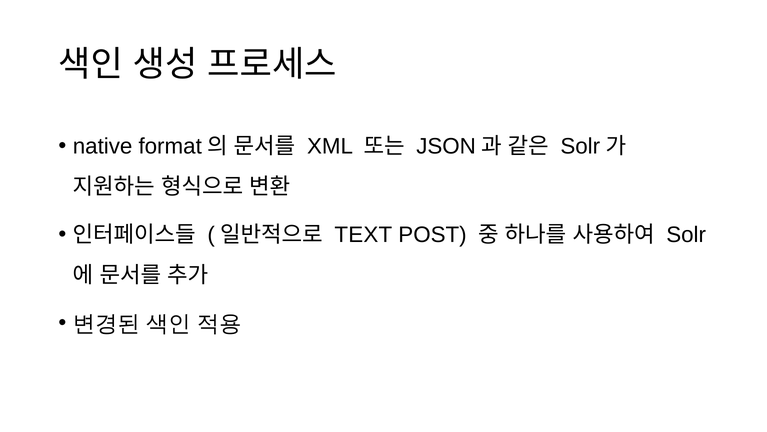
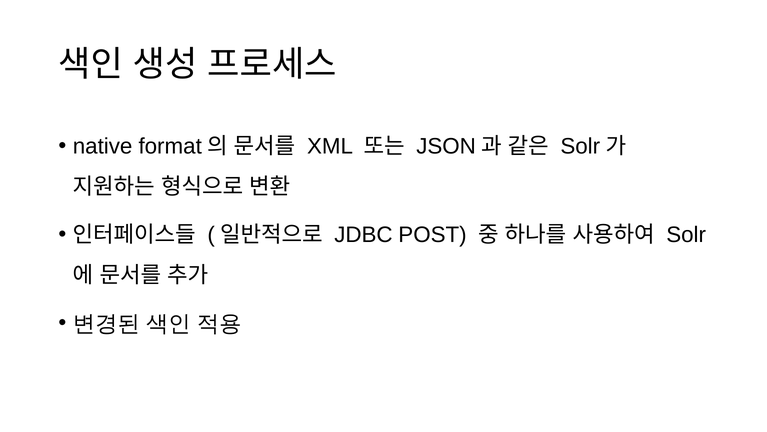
TEXT: TEXT -> JDBC (363, 235)
